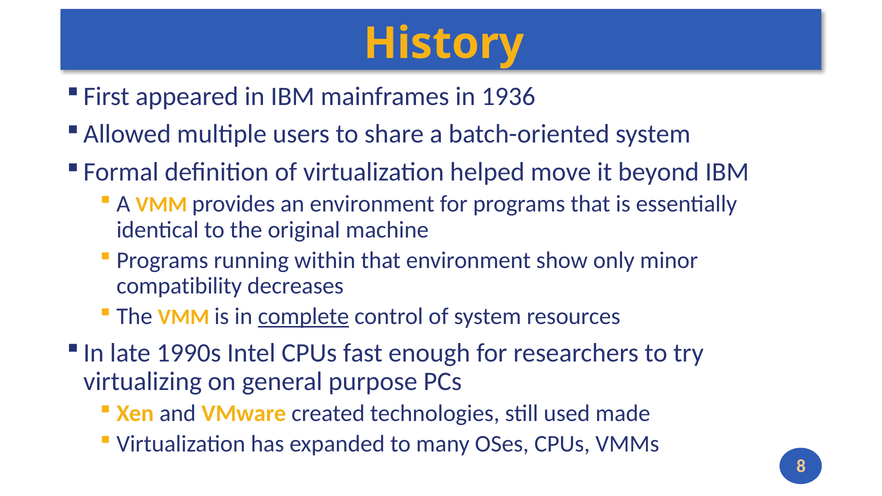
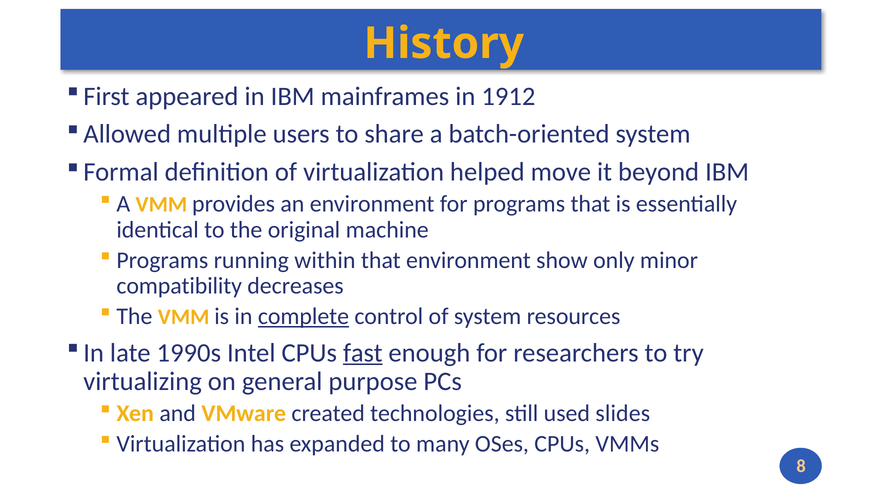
1936: 1936 -> 1912 (508, 96)
fast underline: none -> present (363, 353)
made: made -> slides (623, 413)
